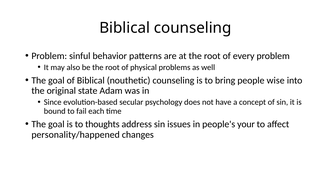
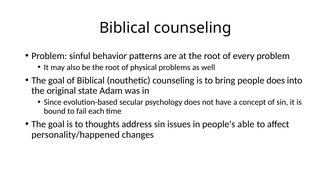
people wise: wise -> does (276, 80)
your: your -> able (246, 124)
